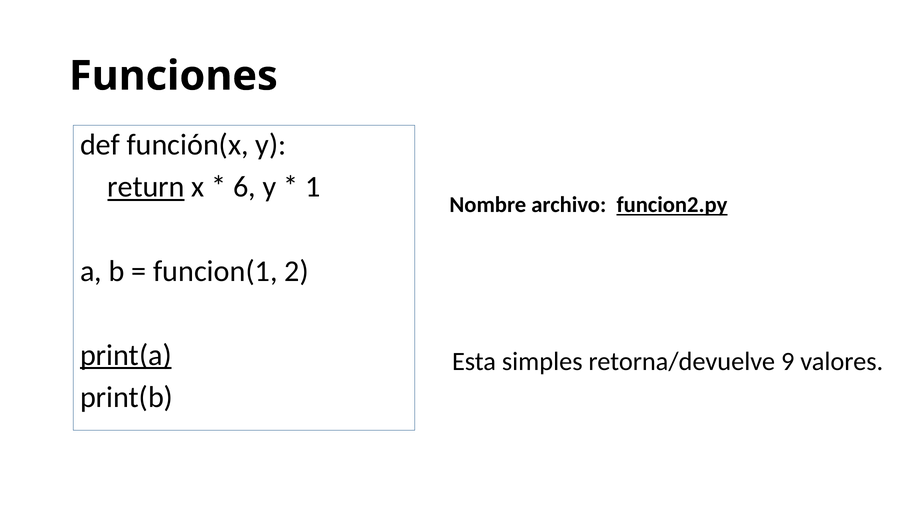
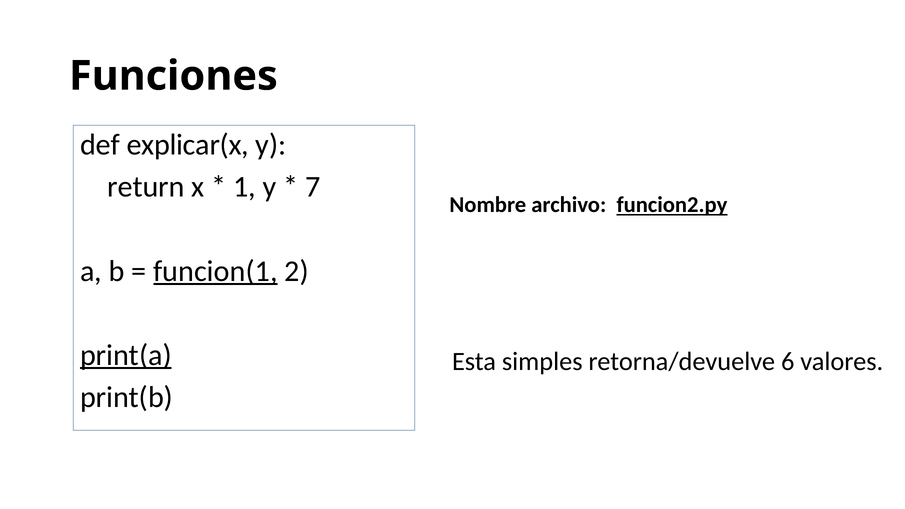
función(x: función(x -> explicar(x (188, 145)
return underline: present -> none (146, 187)
6: 6 -> 1 (244, 187)
1: 1 -> 7 (313, 187)
funcion(1 underline: none -> present (215, 271)
9: 9 -> 6 (788, 362)
